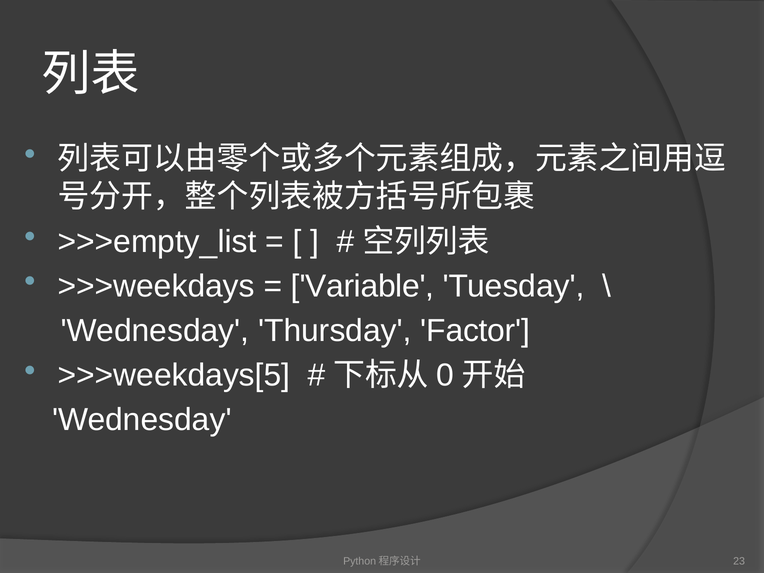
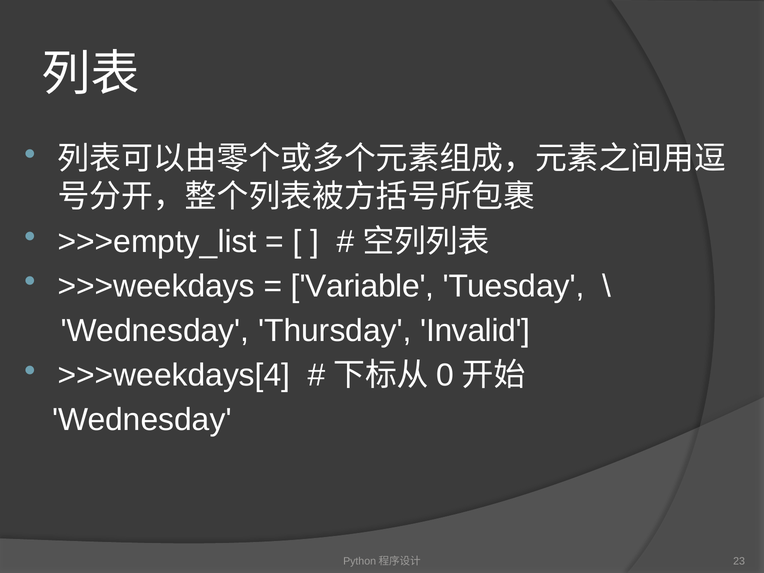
Factor: Factor -> Invalid (475, 331)
>>>weekdays[5: >>>weekdays[5 -> >>>weekdays[4 (174, 375)
